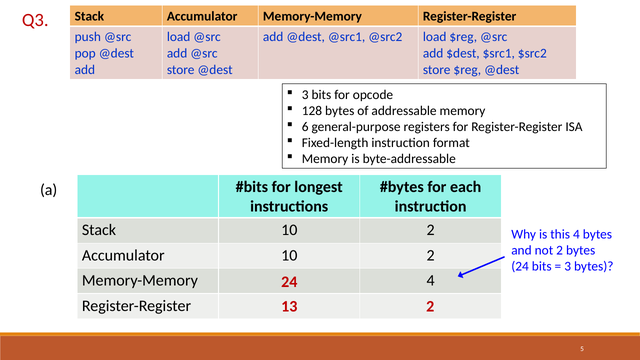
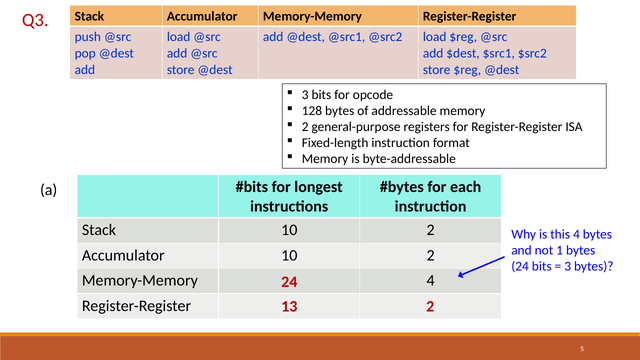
6: 6 -> 2 (305, 127)
not 2: 2 -> 1 (560, 250)
